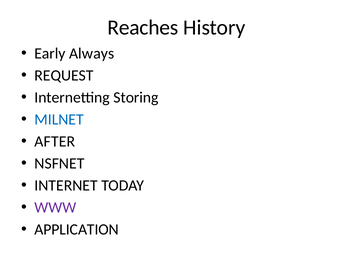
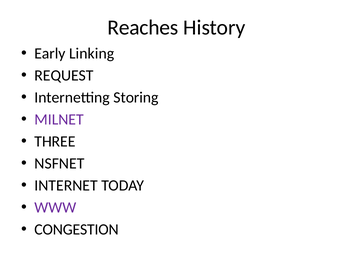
Always: Always -> Linking (92, 53)
MILNET colour: blue -> purple (59, 119)
AFTER: AFTER -> THREE (55, 141)
APPLICATION: APPLICATION -> CONGESTION (77, 229)
